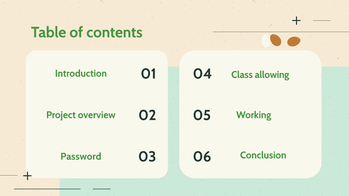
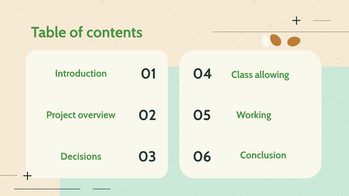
Password: Password -> Decisions (81, 157)
